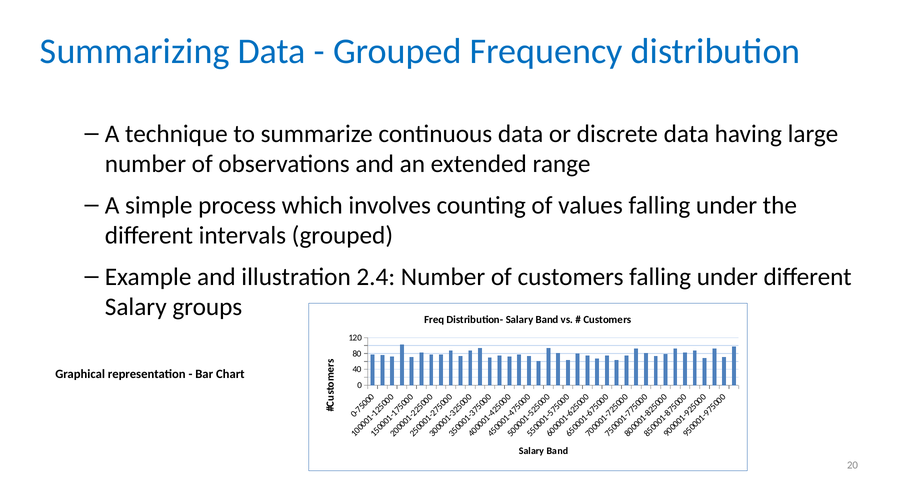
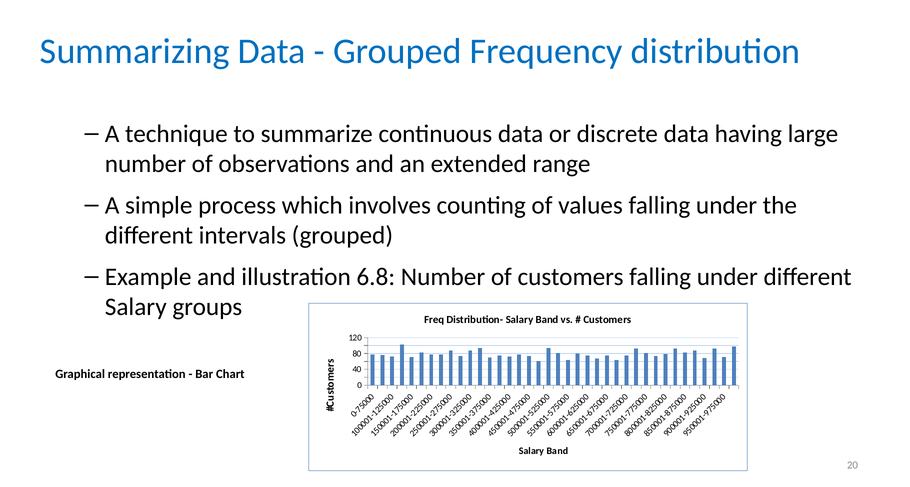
2.4: 2.4 -> 6.8 (376, 277)
